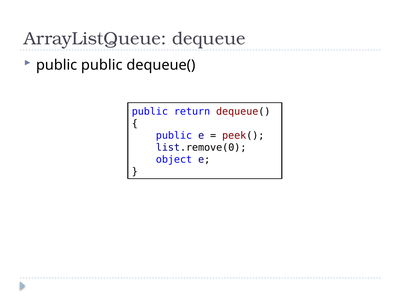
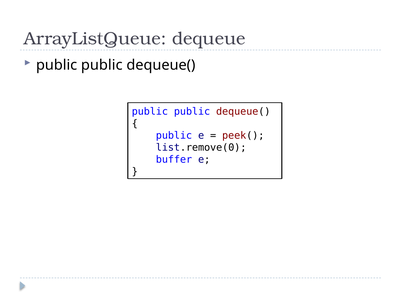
return: return -> public (192, 112)
object: object -> buffer (174, 160)
